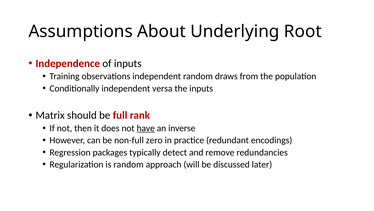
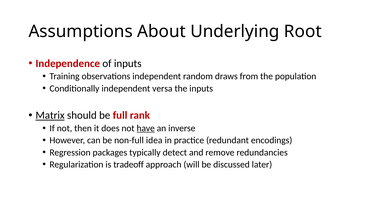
Matrix underline: none -> present (50, 115)
zero: zero -> idea (154, 140)
is random: random -> tradeoff (129, 164)
